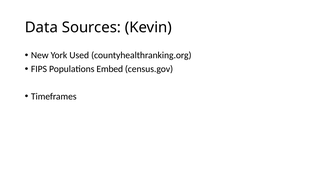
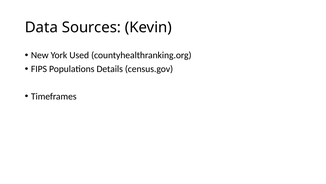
Embed: Embed -> Details (110, 69)
